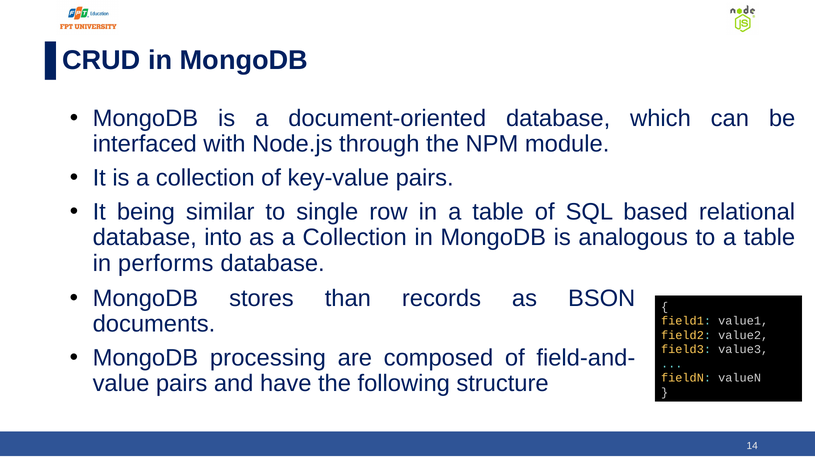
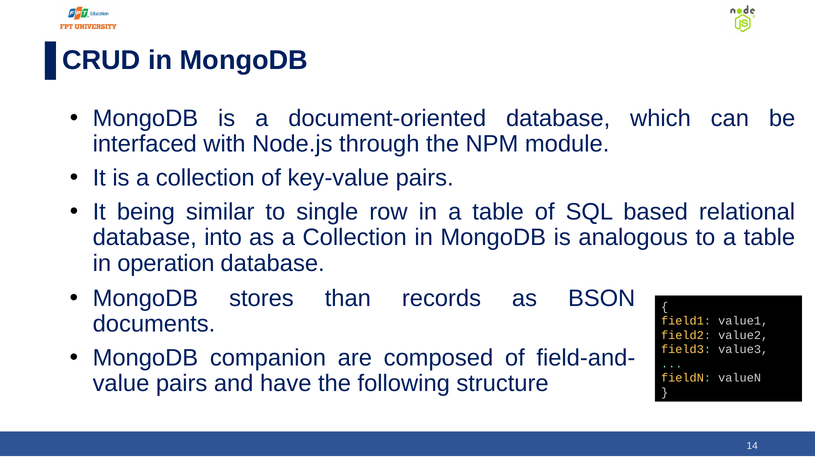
performs: performs -> operation (166, 264)
processing: processing -> companion (268, 358)
